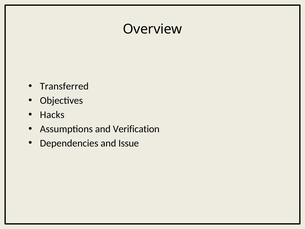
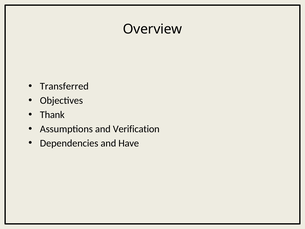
Hacks: Hacks -> Thank (52, 115)
Issue: Issue -> Have (129, 143)
